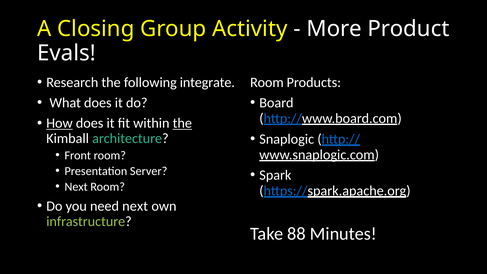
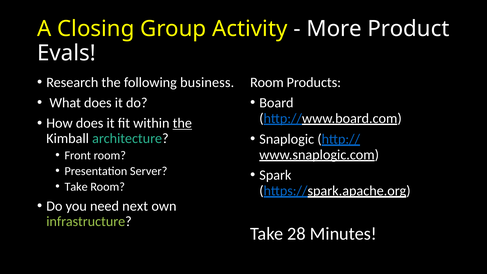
integrate: integrate -> business (207, 82)
How underline: present -> none (59, 123)
Next: Next -> Take (76, 187)
88: 88 -> 28 (297, 234)
